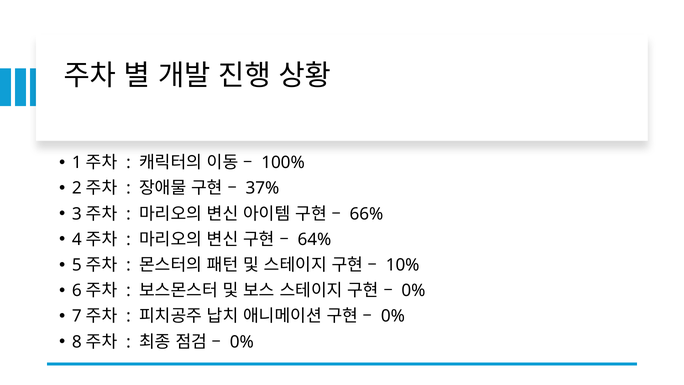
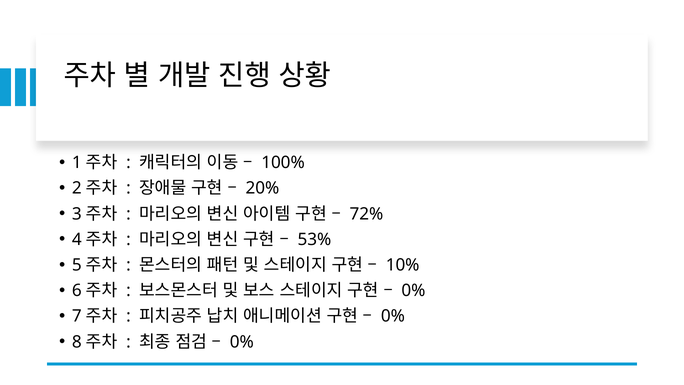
37%: 37% -> 20% (262, 188)
66%: 66% -> 72% (366, 214)
64%: 64% -> 53% (314, 239)
